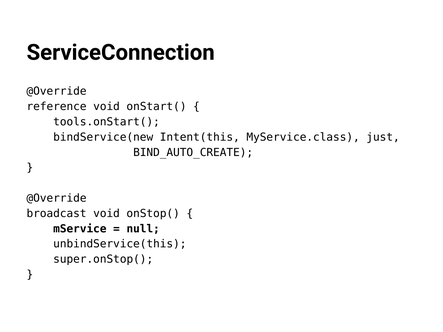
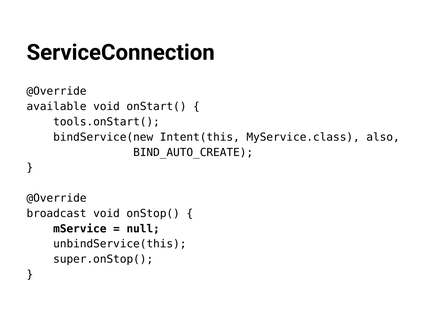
reference: reference -> available (57, 107)
just: just -> also (383, 137)
